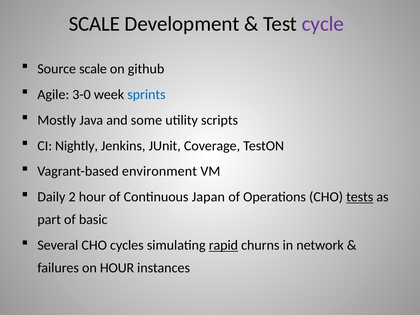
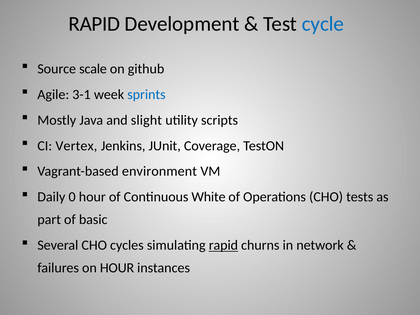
SCALE: SCALE -> RAPID (94, 24)
cycle colour: purple -> blue (323, 24)
3-0: 3-0 -> 3-1 (82, 95)
some: some -> slight (146, 120)
Nightly: Nightly -> Vertex (76, 146)
2: 2 -> 0 (72, 197)
Japan: Japan -> White (209, 197)
tests underline: present -> none (360, 197)
